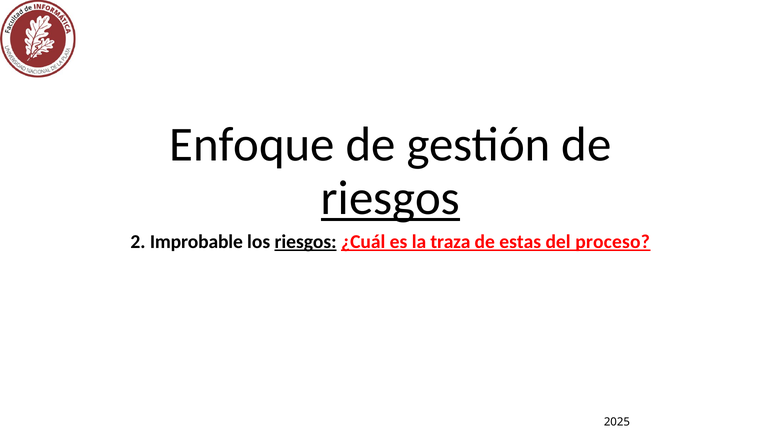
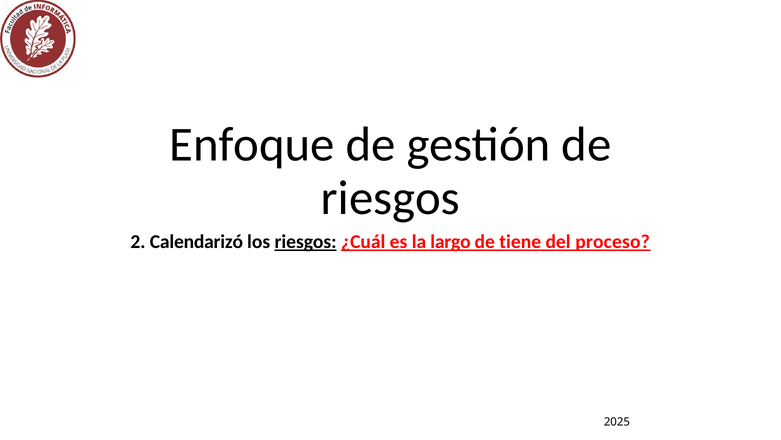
riesgos underline: present -> none (390, 198)
Improbable: Improbable -> Calendarizó (196, 241)
traza: traza -> largo (450, 241)
estas: estas -> tiene (520, 241)
